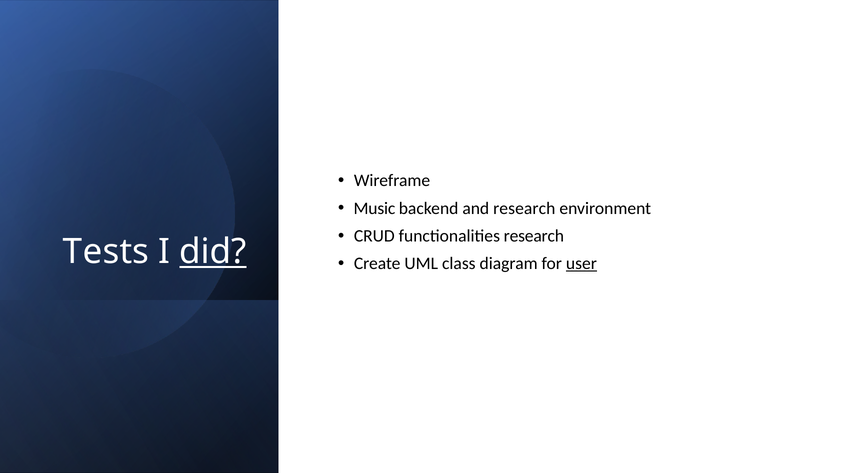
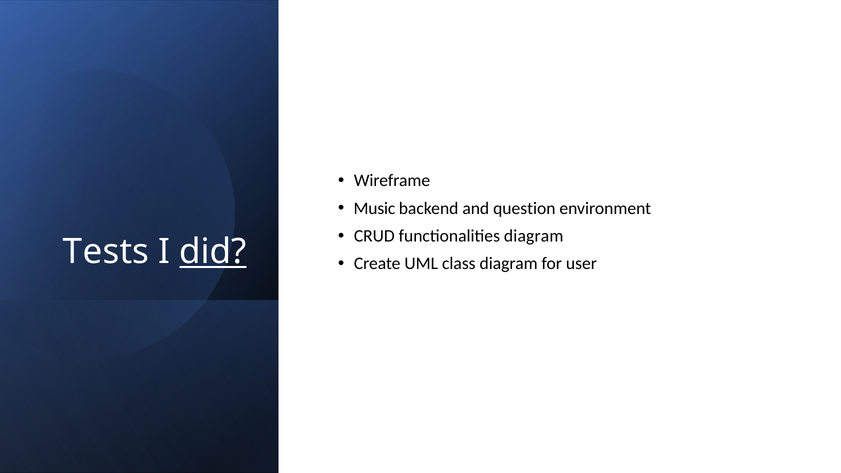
and research: research -> question (524, 208)
functionalities research: research -> diagram (534, 236)
user underline: present -> none (581, 264)
